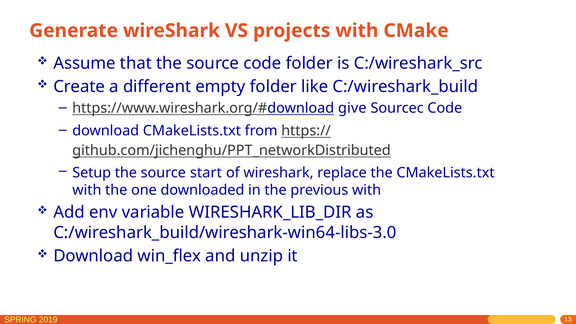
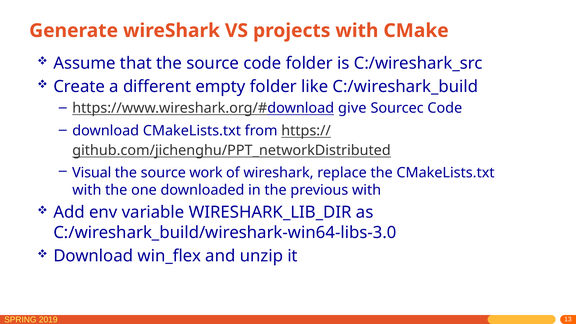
Setup: Setup -> Visual (92, 173)
start: start -> work (206, 173)
